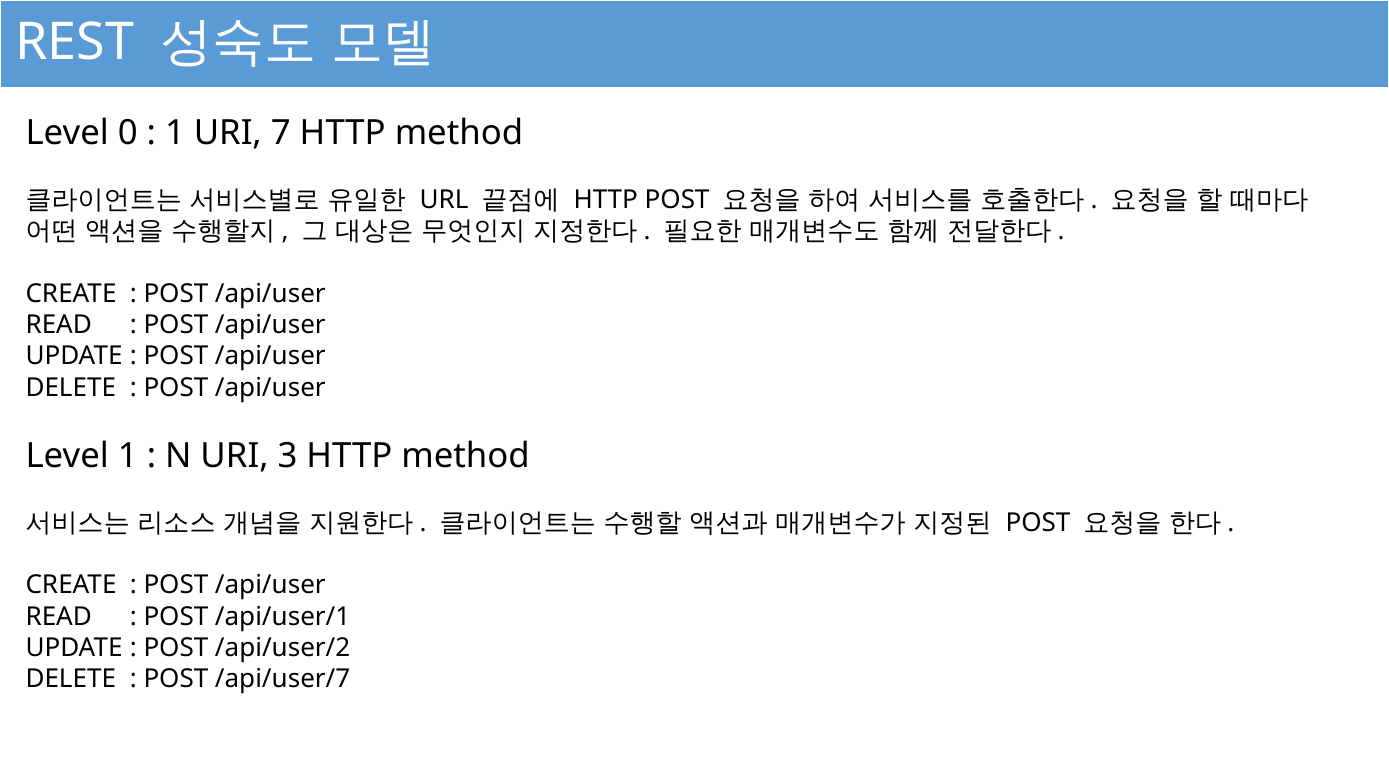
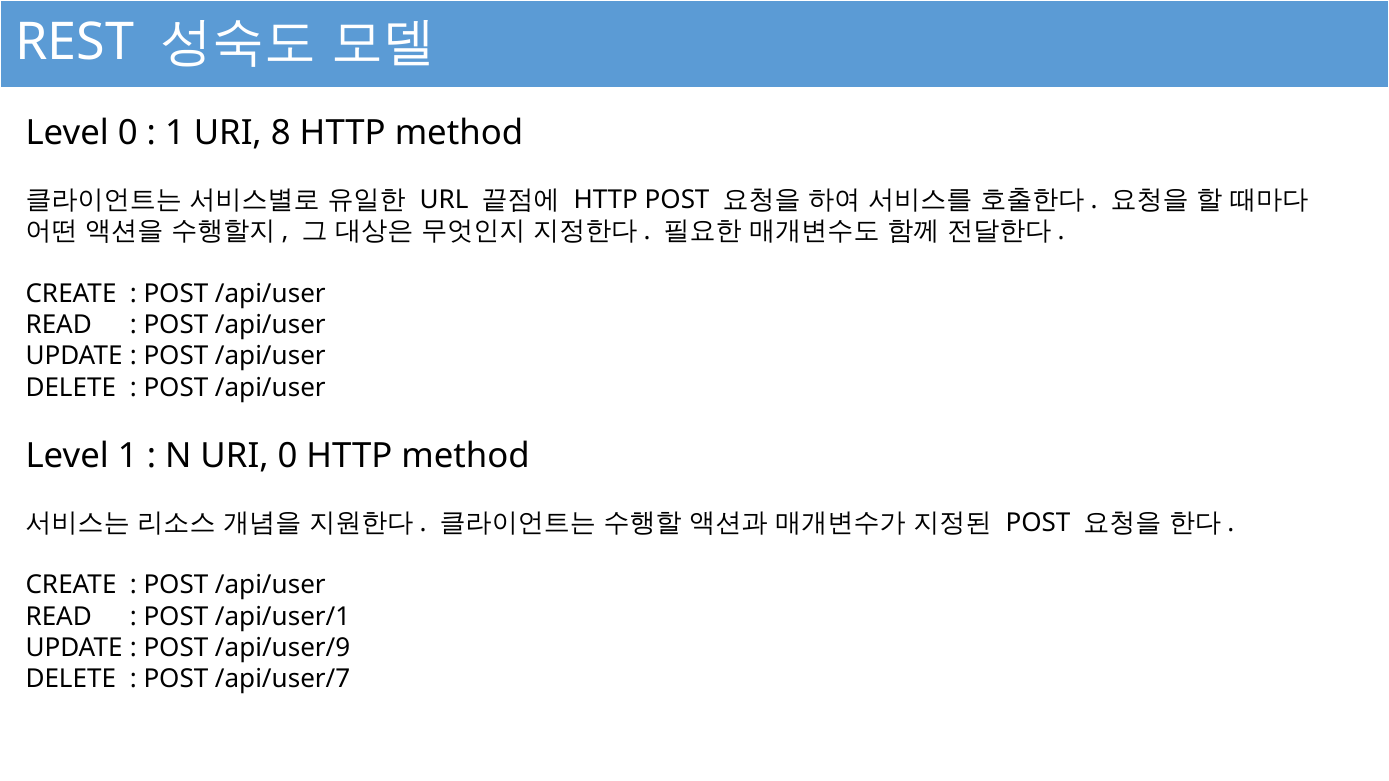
7: 7 -> 8 (281, 133)
URI 3: 3 -> 0 (287, 456)
/api/user/2: /api/user/2 -> /api/user/9 (283, 648)
